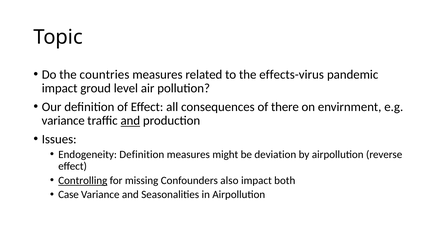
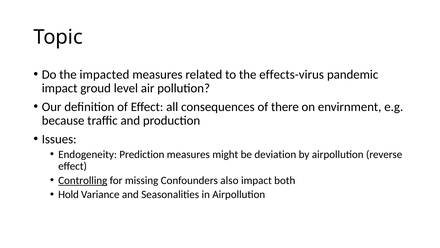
countries: countries -> impacted (104, 74)
variance: variance -> because (63, 120)
and underline: present -> none (130, 120)
Endogeneity Definition: Definition -> Prediction (142, 154)
Case: Case -> Hold (68, 194)
